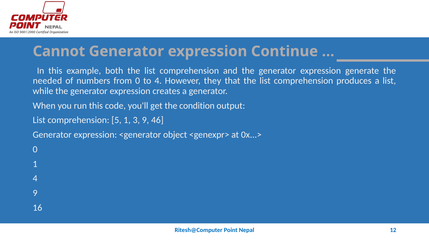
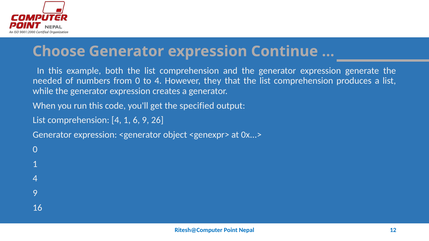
Cannot: Cannot -> Choose (59, 51)
condition: condition -> specified (197, 106)
comprehension 5: 5 -> 4 (116, 120)
3: 3 -> 6 (136, 120)
46: 46 -> 26 (157, 120)
